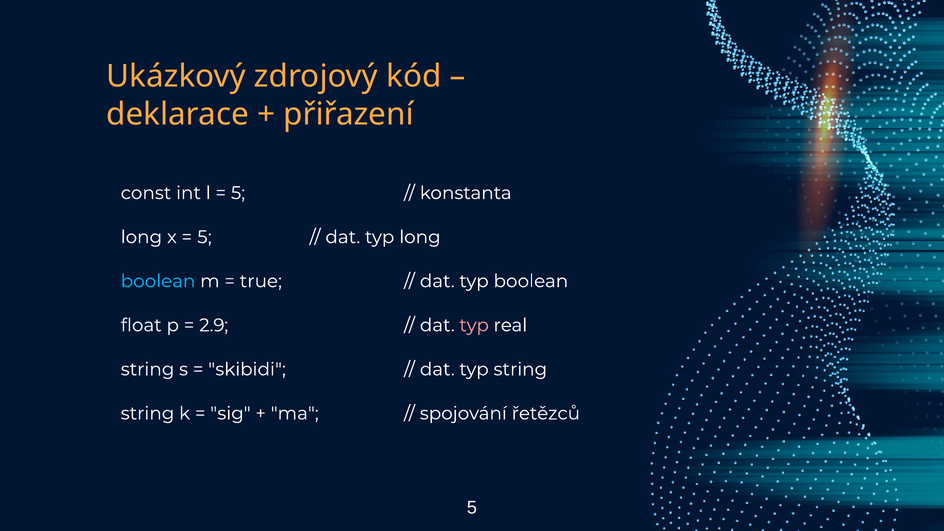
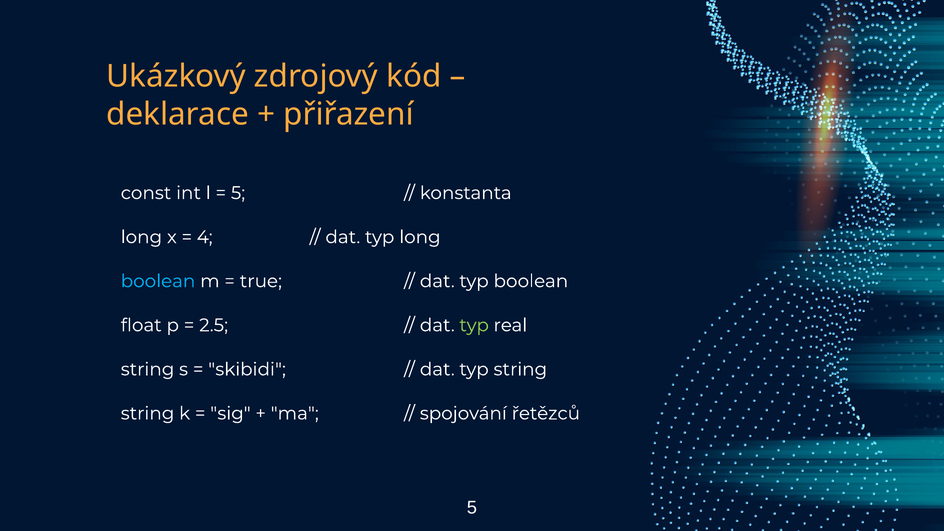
5: 5 -> 4 (205, 237)
2.9: 2.9 -> 2.5 (214, 325)
typ colour: pink -> light green (474, 325)
